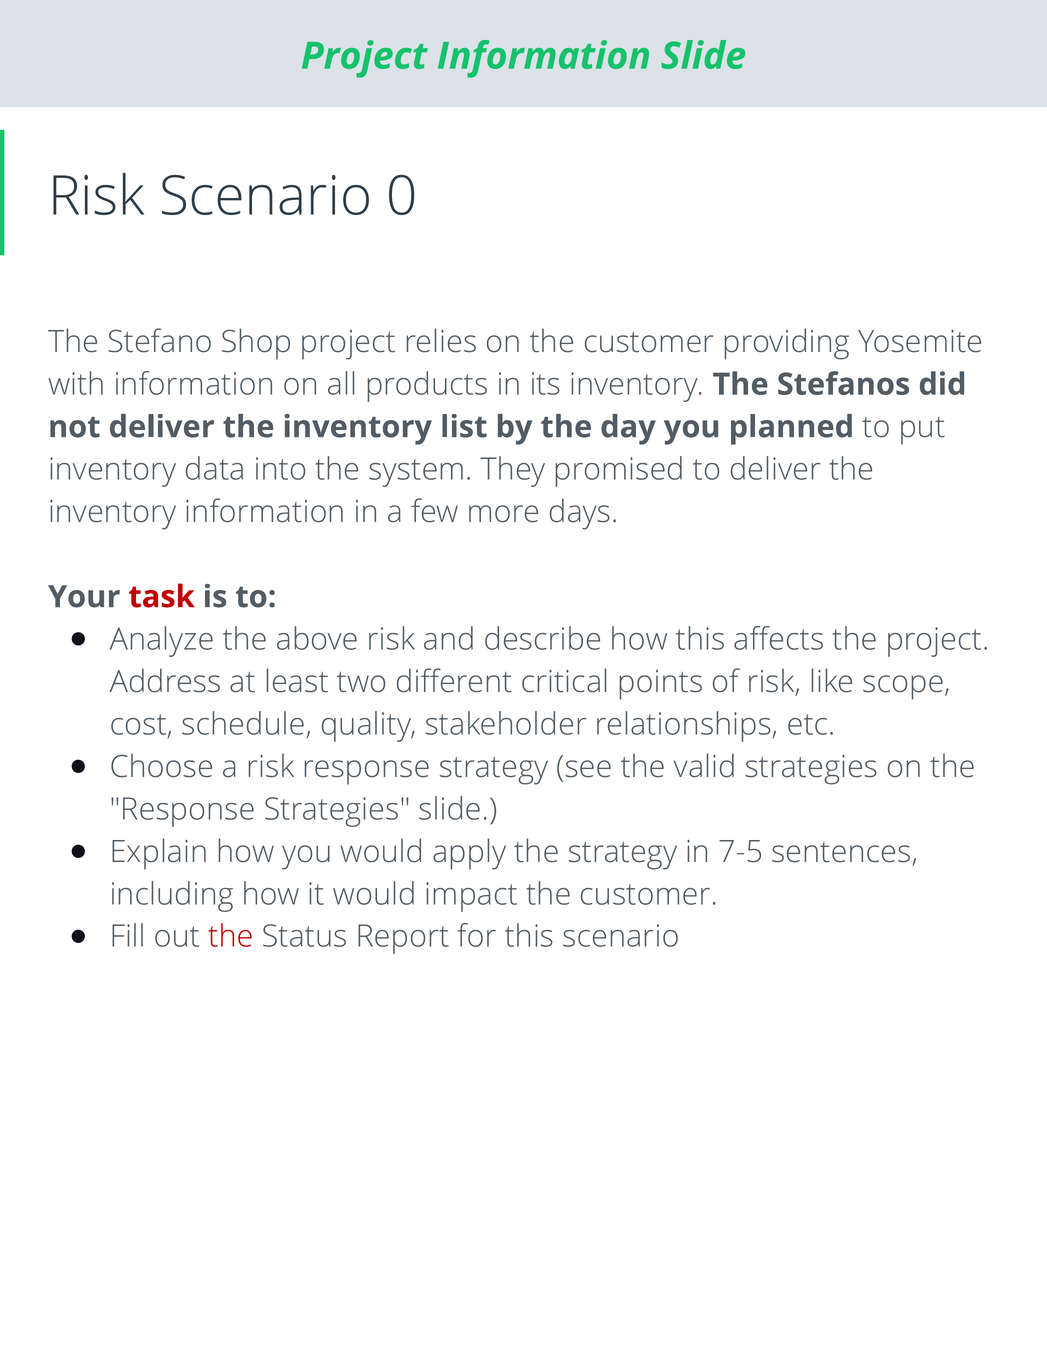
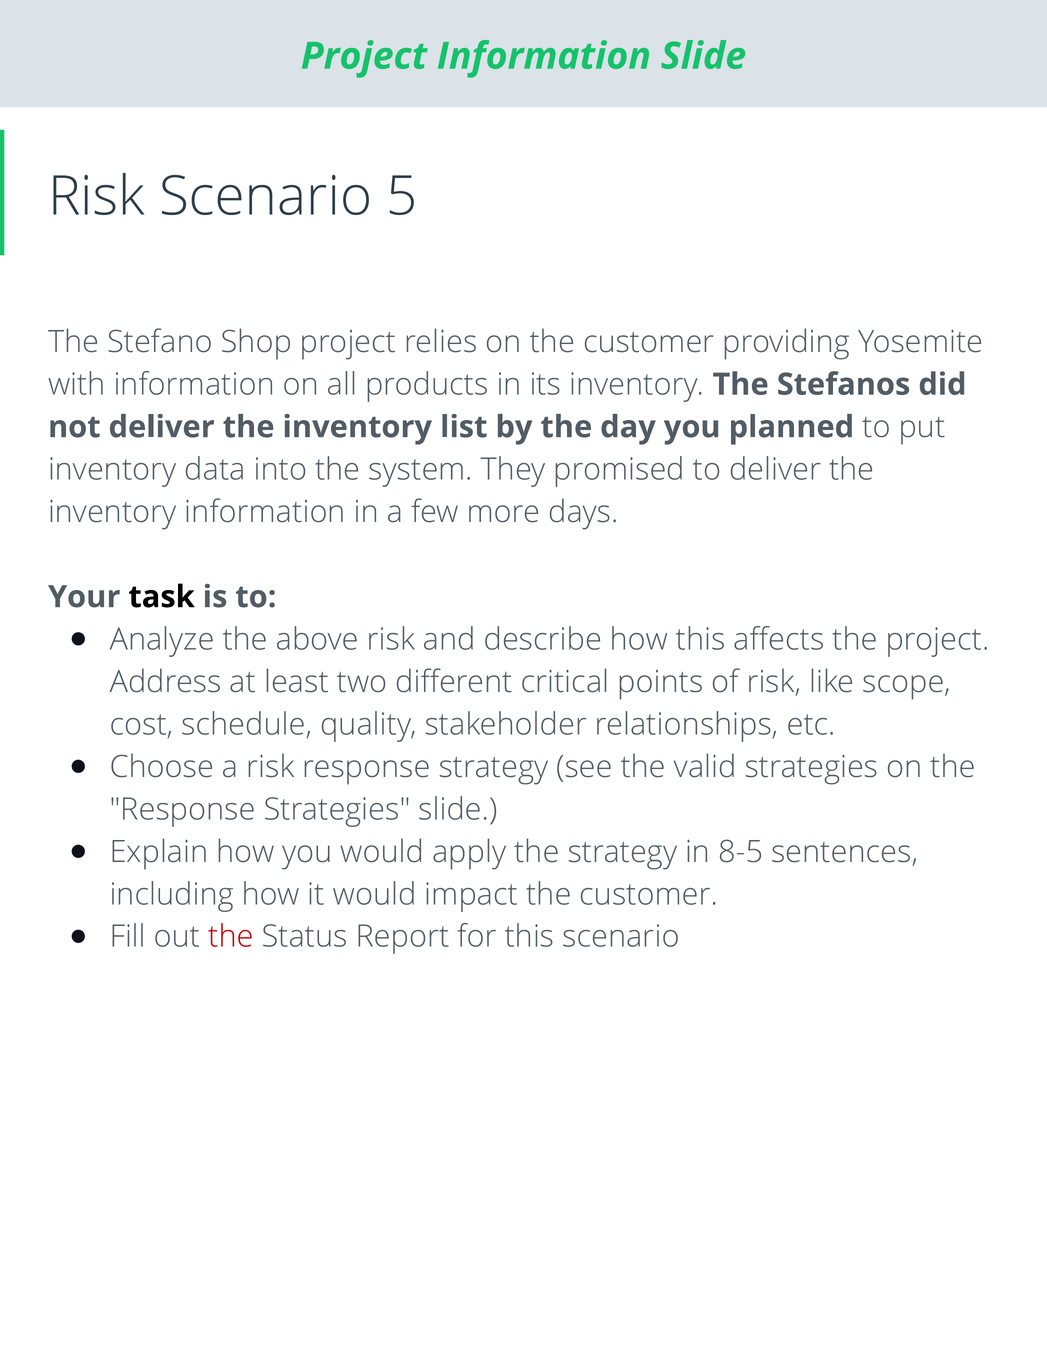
0: 0 -> 5 (402, 196)
task colour: red -> black (162, 597)
7-5: 7-5 -> 8-5 (741, 852)
